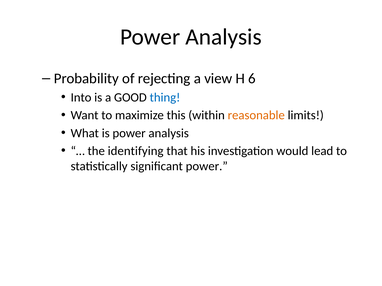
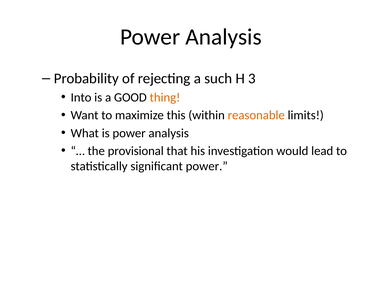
view: view -> such (218, 79)
6: 6 -> 3 (252, 79)
thing colour: blue -> orange (165, 98)
identifying: identifying -> provisional (136, 151)
